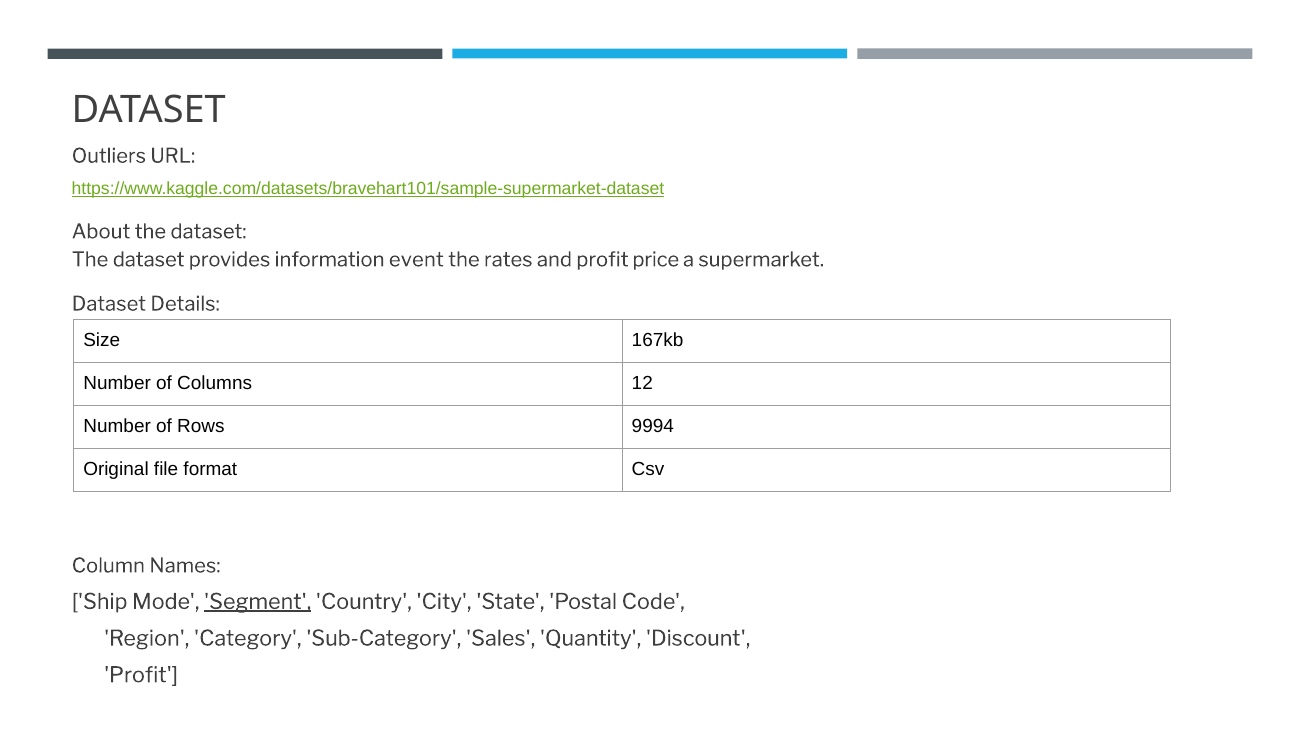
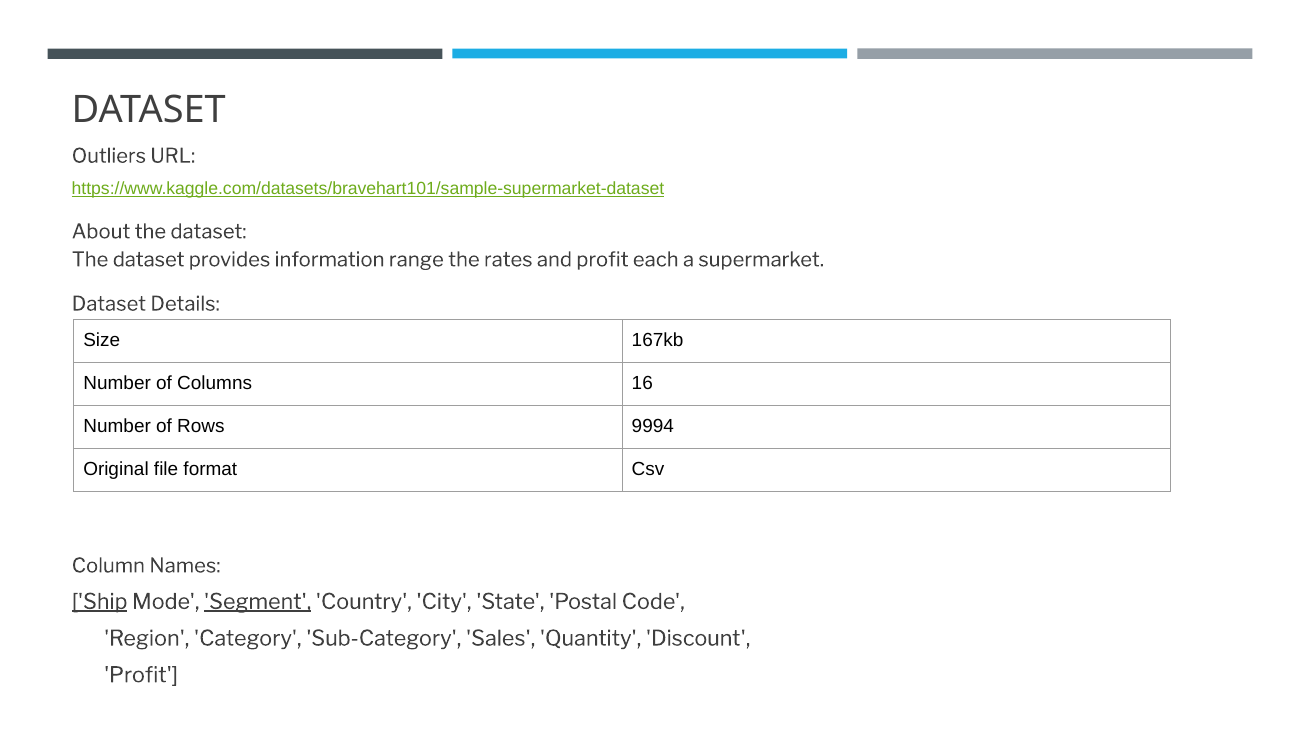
event: event -> range (416, 260)
price: price -> each (656, 260)
12: 12 -> 16 (642, 383)
Ship underline: none -> present (100, 602)
